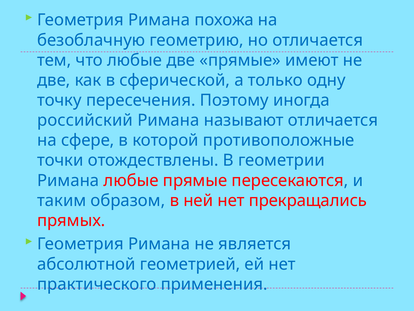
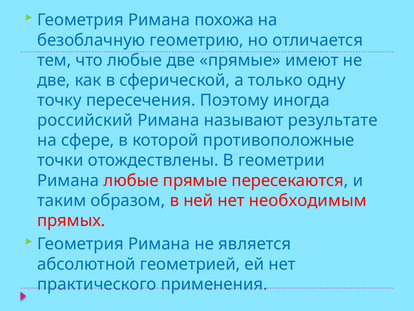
называют отличается: отличается -> результате (333, 120)
прекращались: прекращались -> необходимым (308, 200)
